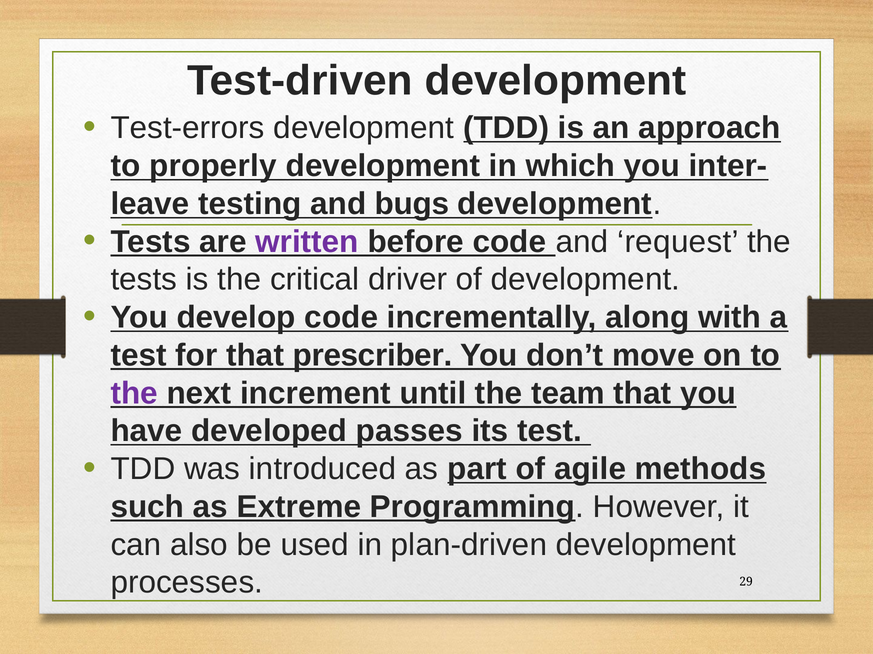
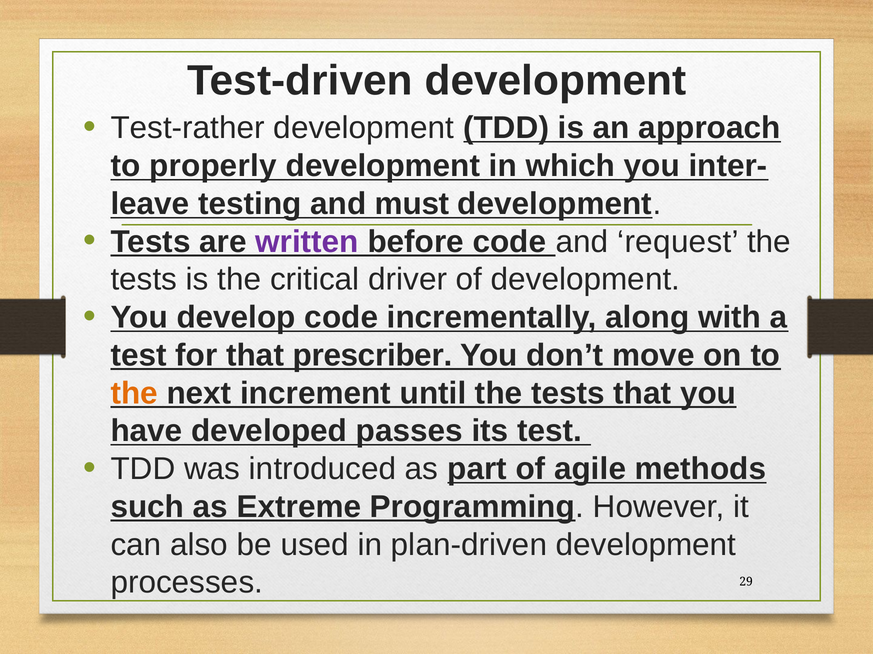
Test-errors: Test-errors -> Test-rather (188, 128)
bugs: bugs -> must (412, 204)
the colour: purple -> orange (134, 394)
until the team: team -> tests (568, 394)
